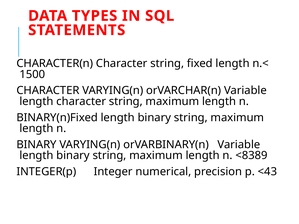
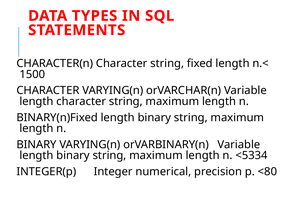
<8389: <8389 -> <5334 (251, 156)
<43: <43 -> <80 (267, 172)
